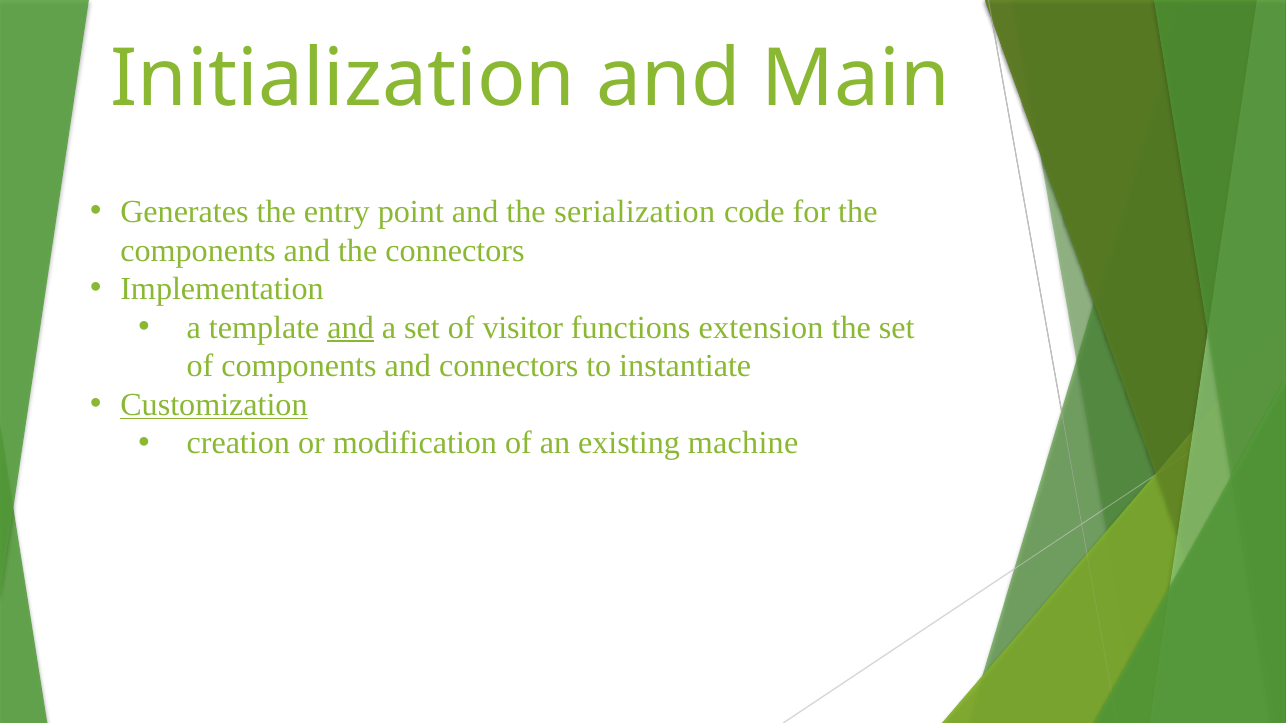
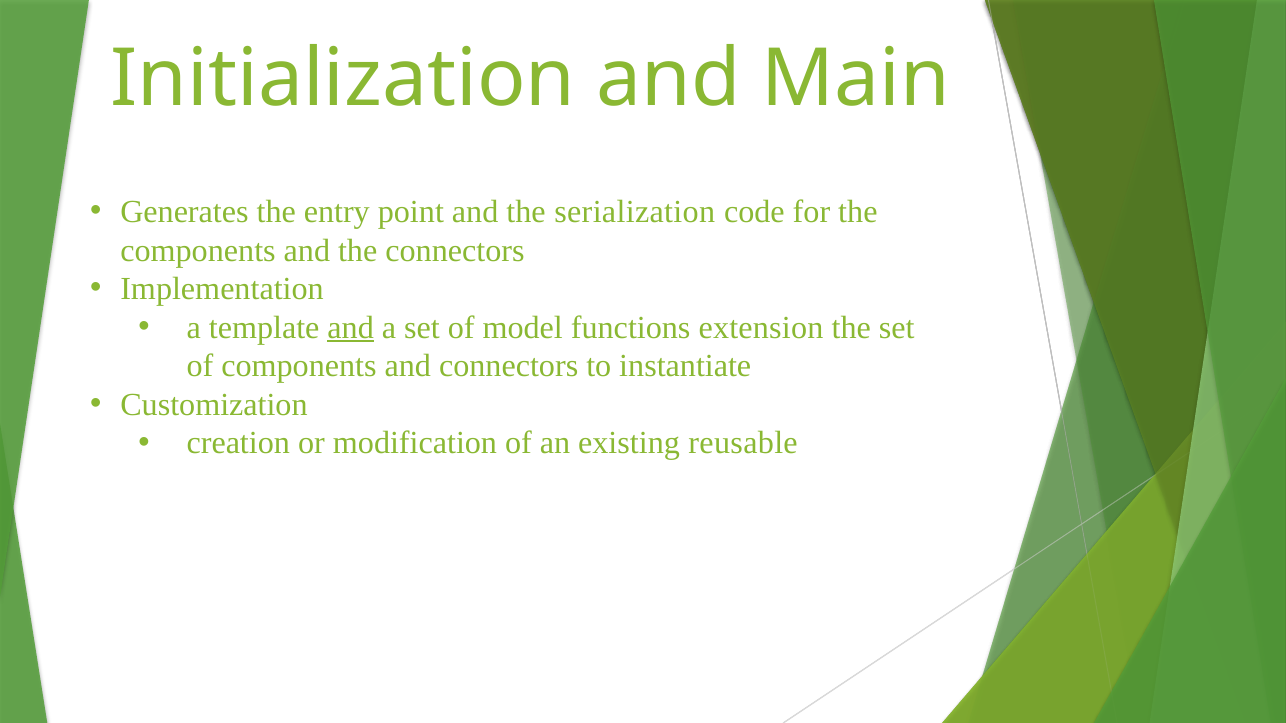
visitor: visitor -> model (523, 328)
Customization underline: present -> none (214, 405)
machine: machine -> reusable (743, 443)
